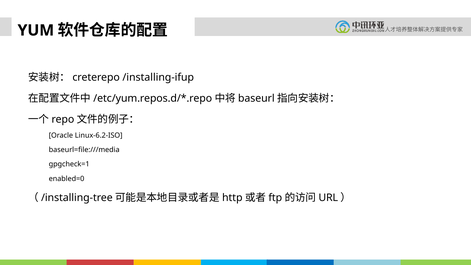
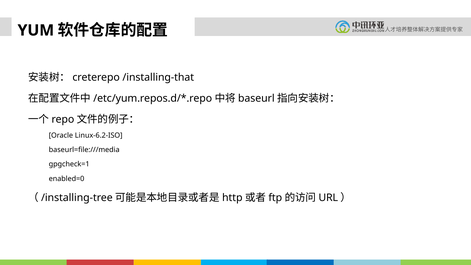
/installing-ifup: /installing-ifup -> /installing-that (158, 77)
